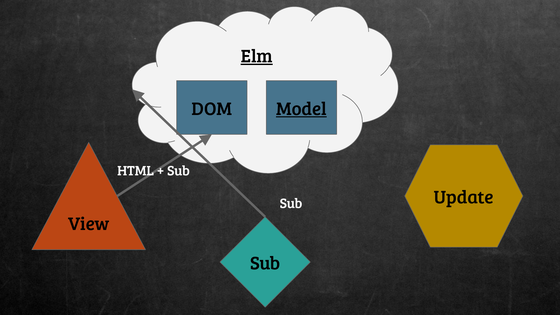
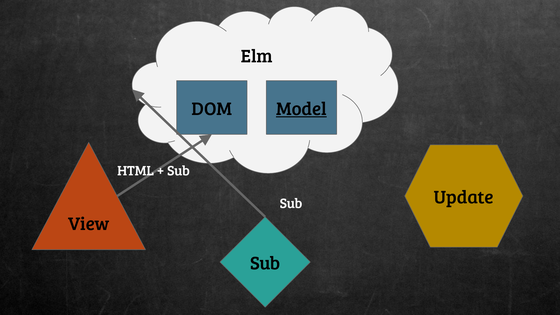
Elm underline: present -> none (257, 56)
